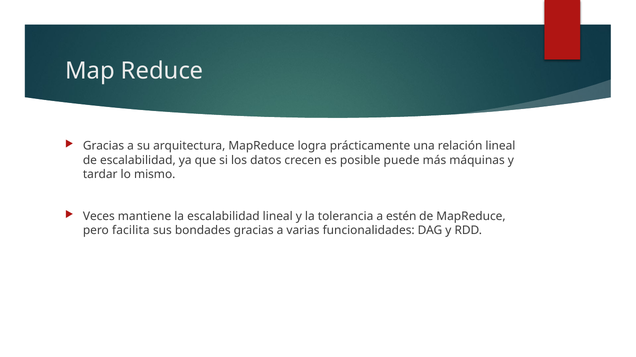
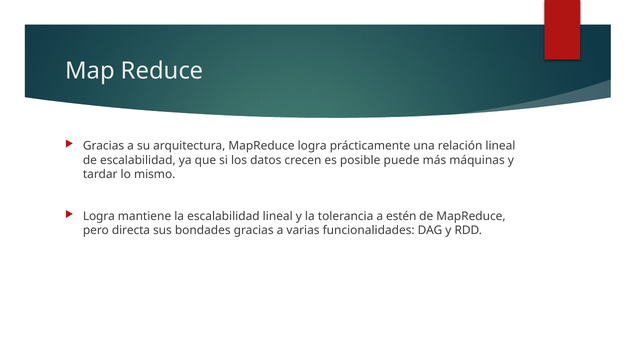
Veces: Veces -> Logra (99, 217)
facilita: facilita -> directa (131, 231)
